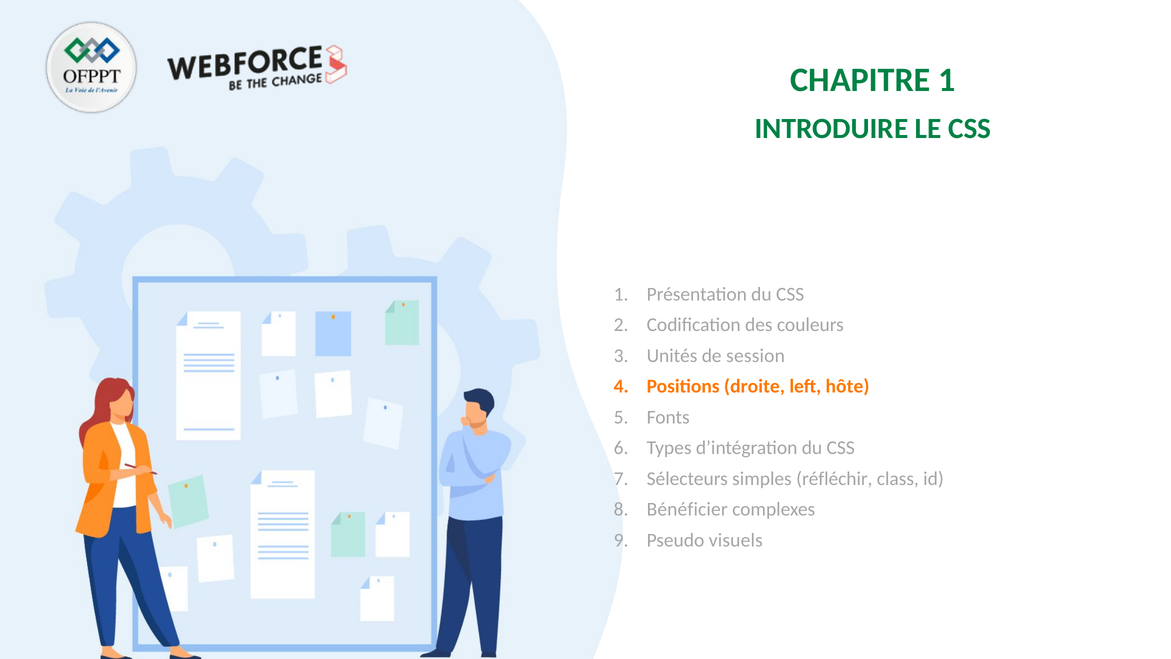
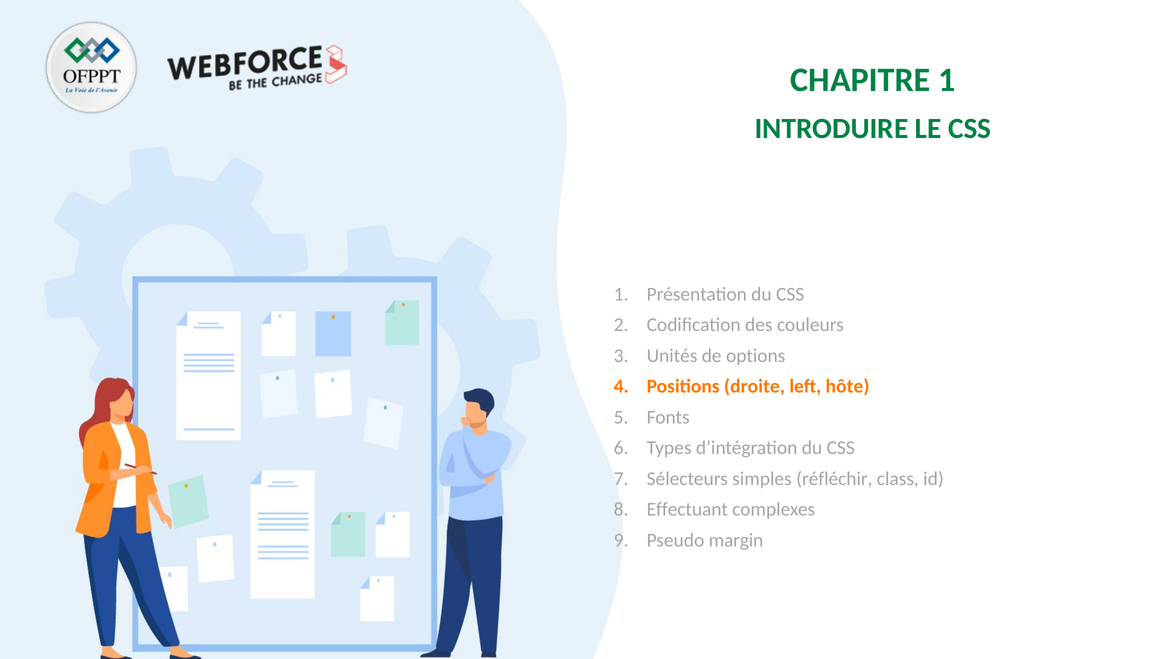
session: session -> options (756, 355)
Bénéficier: Bénéficier -> Effectuant (687, 509)
visuels: visuels -> margin (736, 540)
